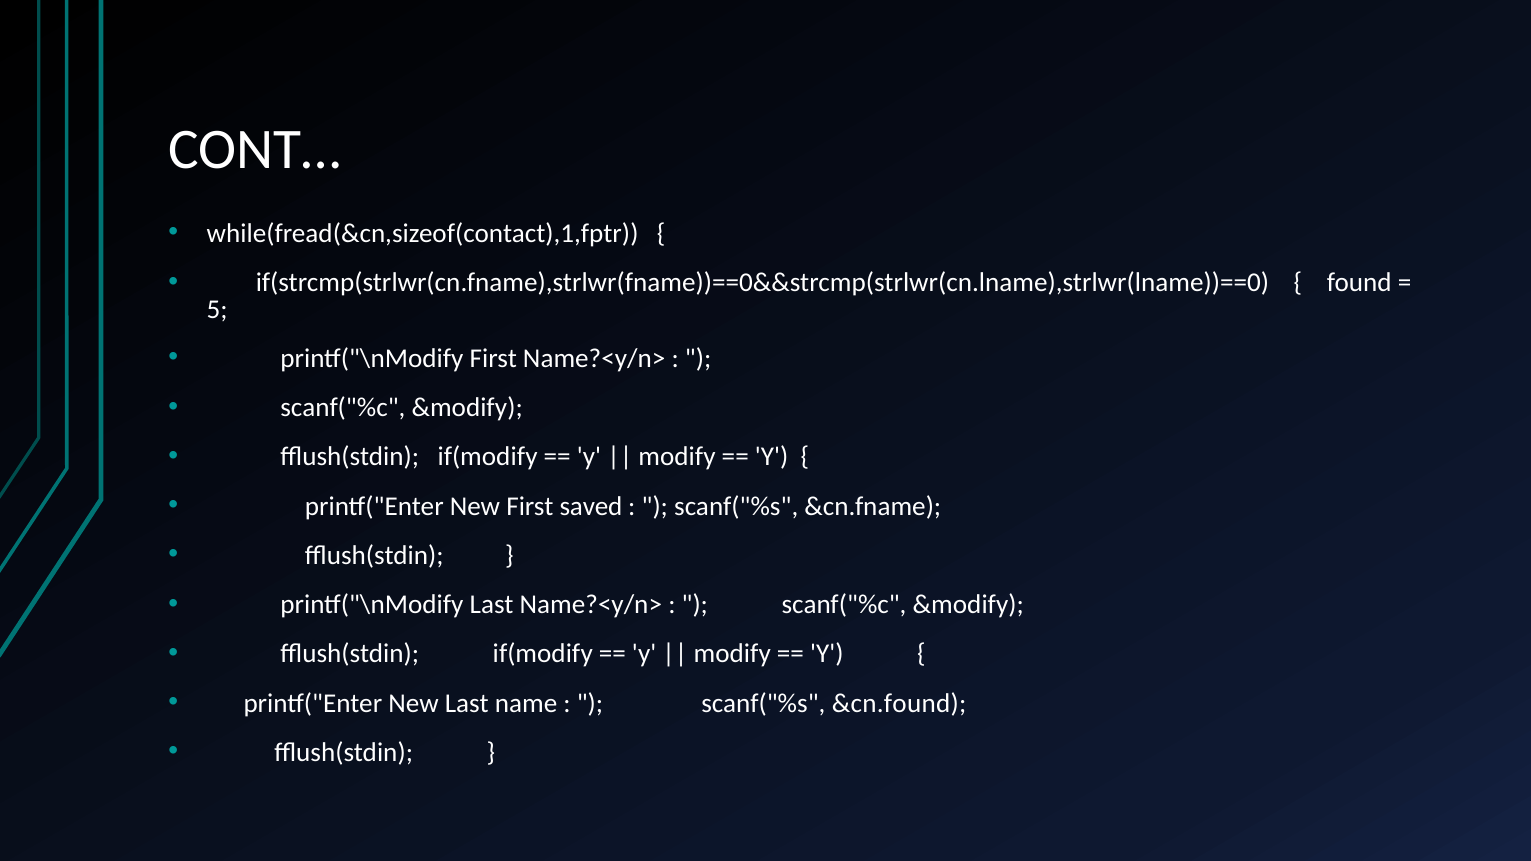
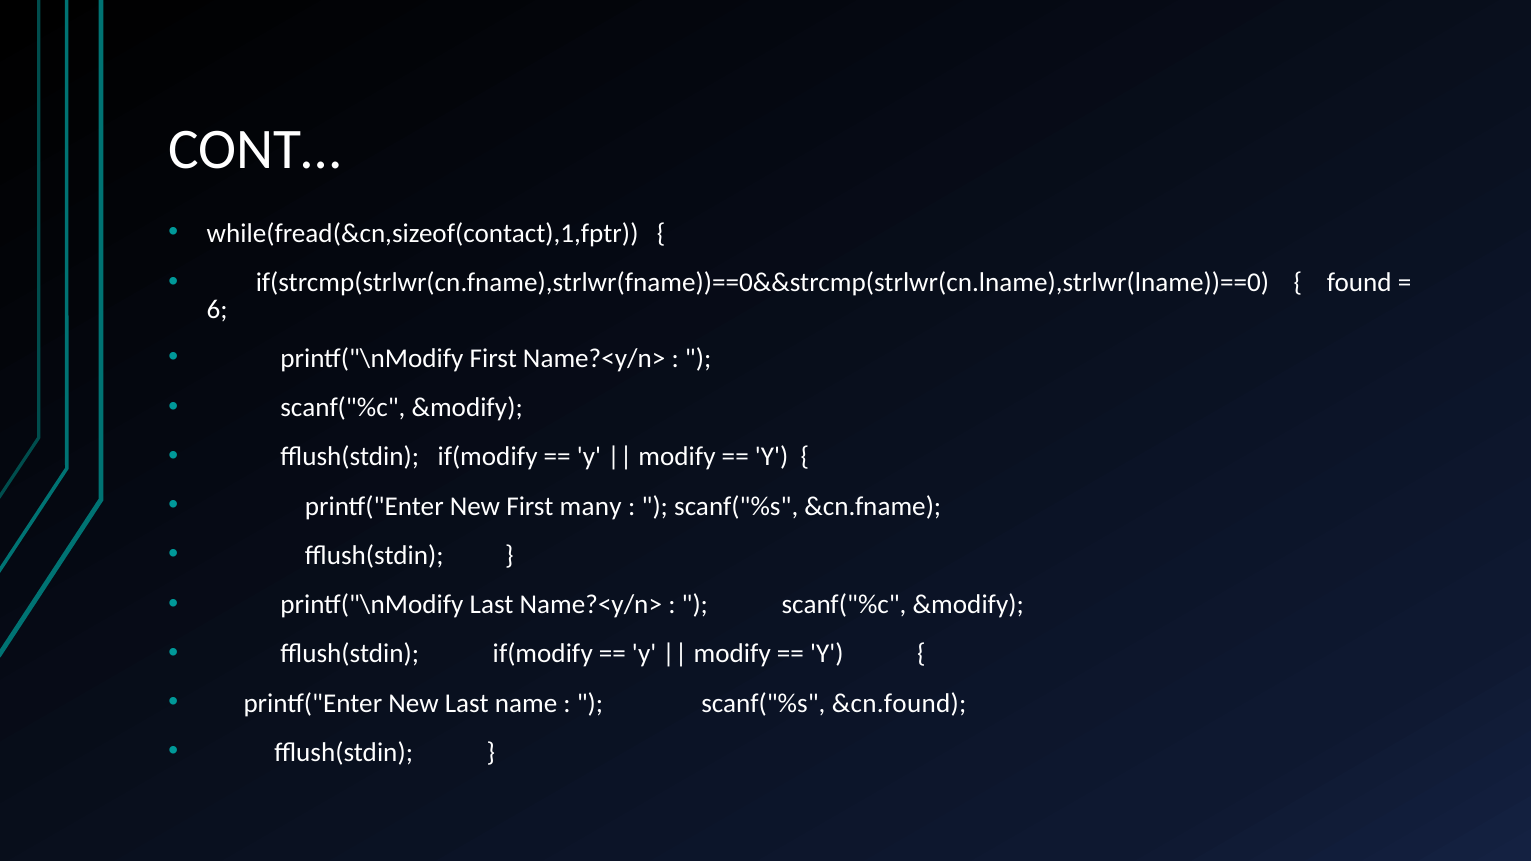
5: 5 -> 6 (217, 309)
saved: saved -> many (591, 506)
